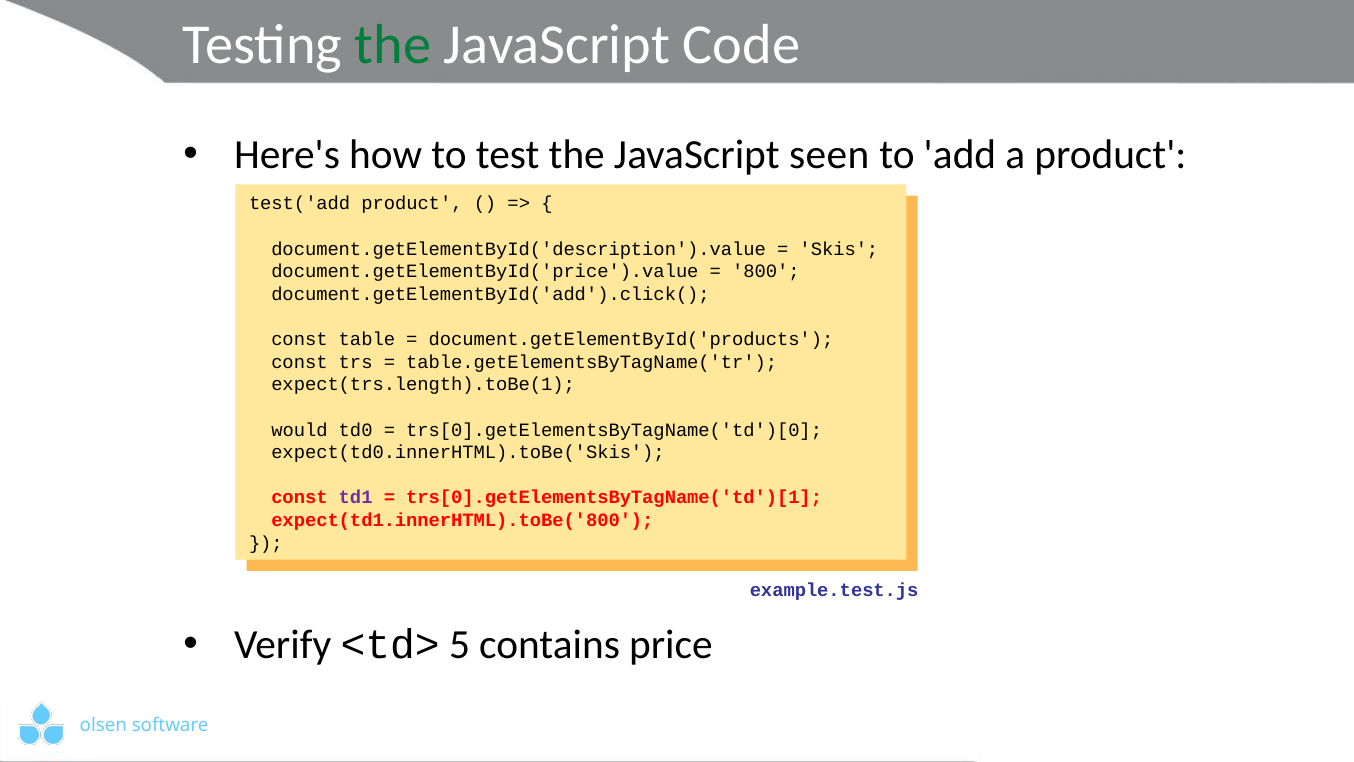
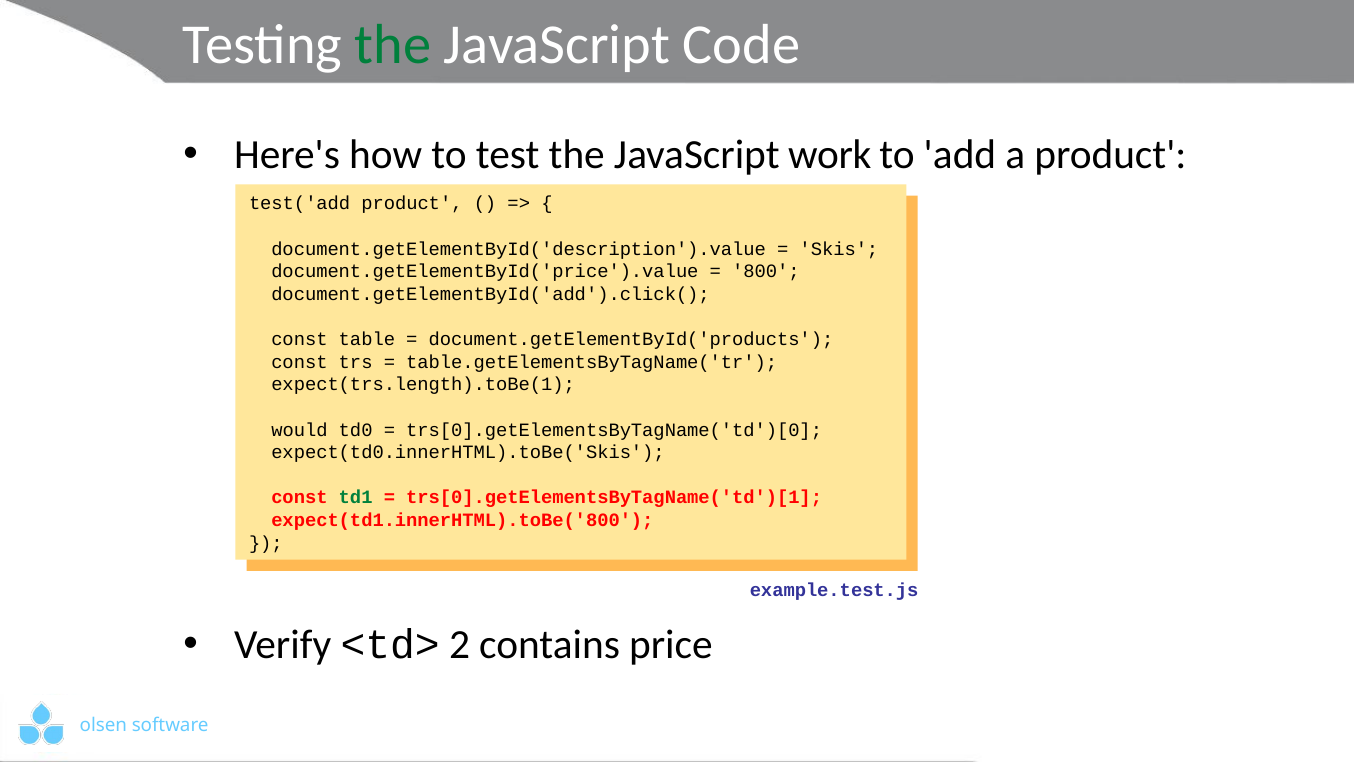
seen: seen -> work (830, 155)
td1 colour: purple -> green (356, 497)
5: 5 -> 2 (460, 645)
